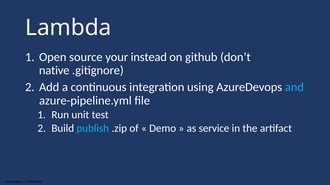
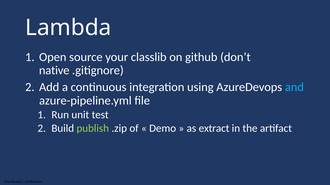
instead: instead -> classlib (149, 57)
publish colour: light blue -> light green (93, 129)
service: service -> extract (214, 129)
